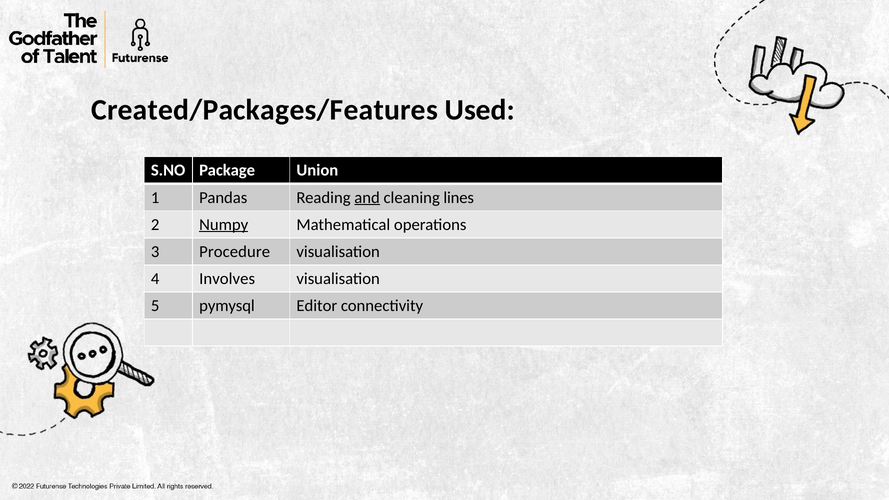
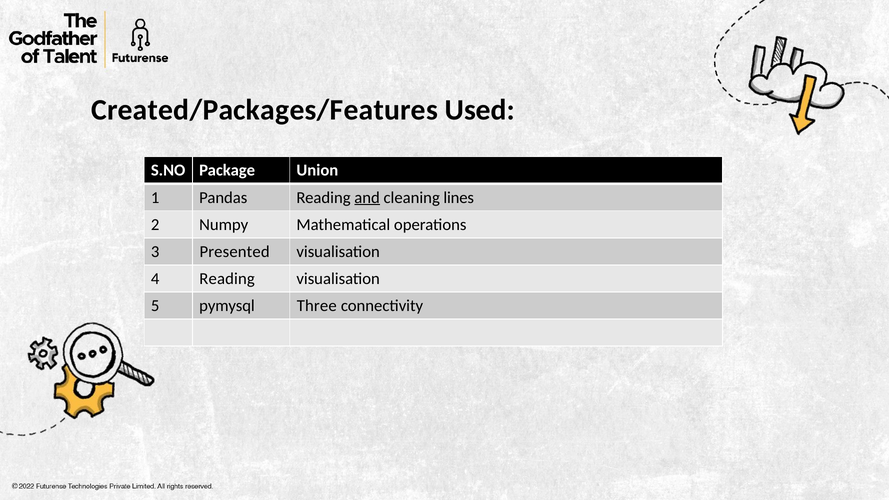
Numpy underline: present -> none (224, 225)
Procedure: Procedure -> Presented (235, 252)
4 Involves: Involves -> Reading (227, 279)
Editor: Editor -> Three (317, 306)
